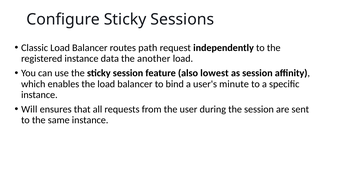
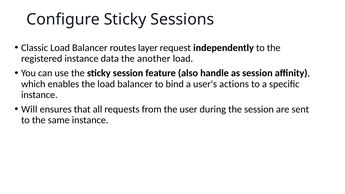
path: path -> layer (148, 48)
lowest: lowest -> handle (215, 73)
minute: minute -> actions (234, 84)
